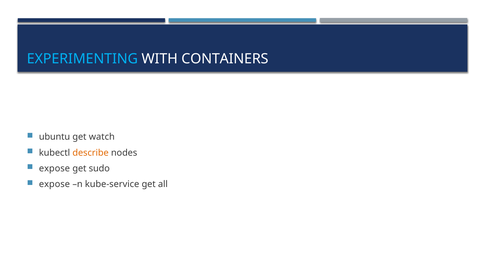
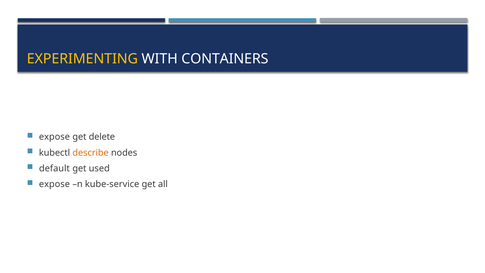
EXPERIMENTING colour: light blue -> yellow (82, 59)
ubuntu: ubuntu -> expose (54, 137)
watch: watch -> delete (102, 137)
expose: expose -> default (54, 168)
sudo: sudo -> used (99, 168)
